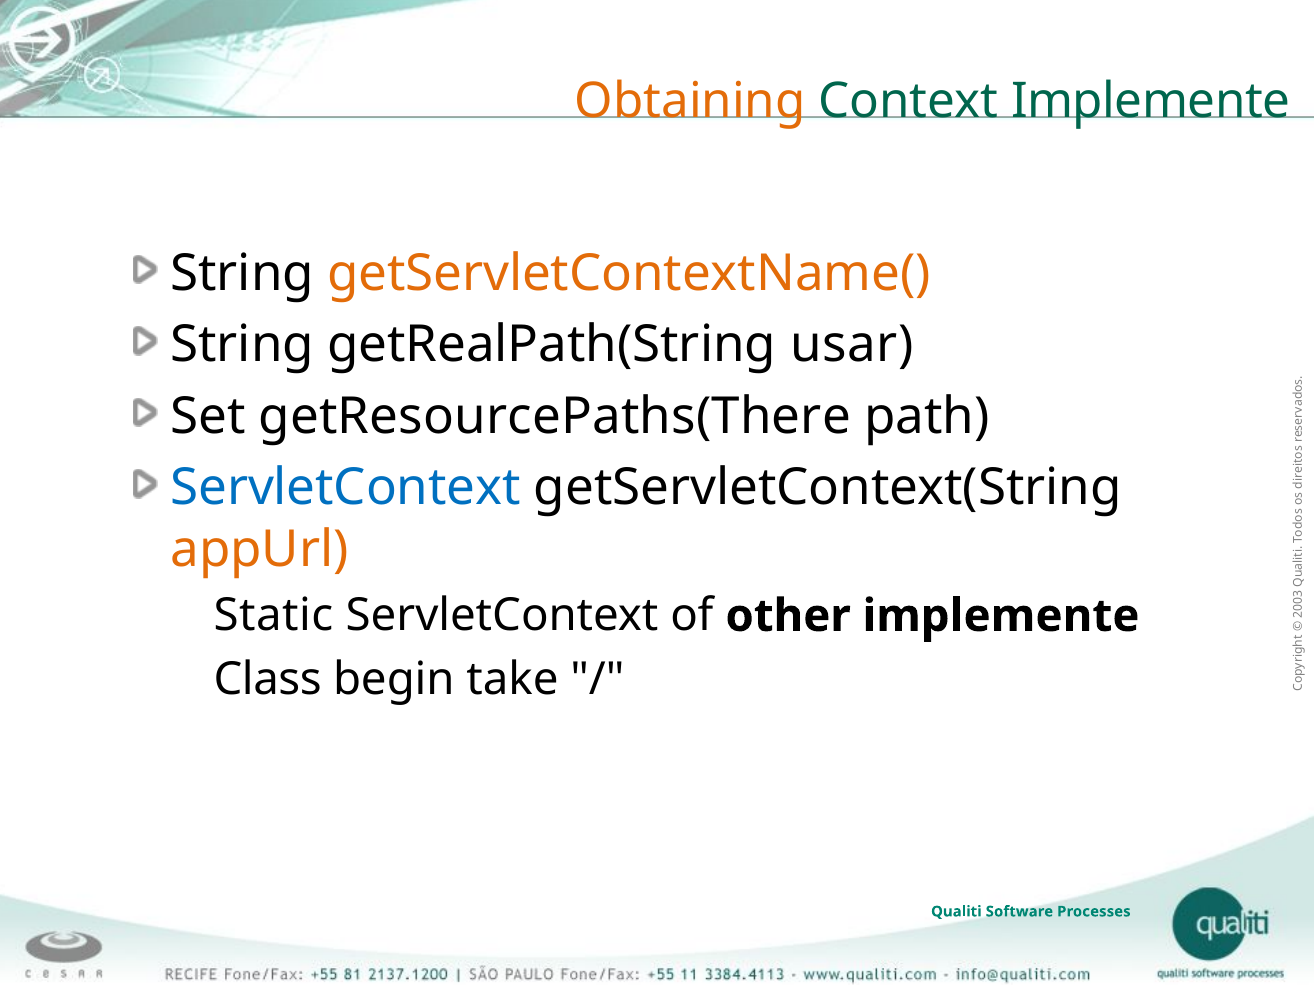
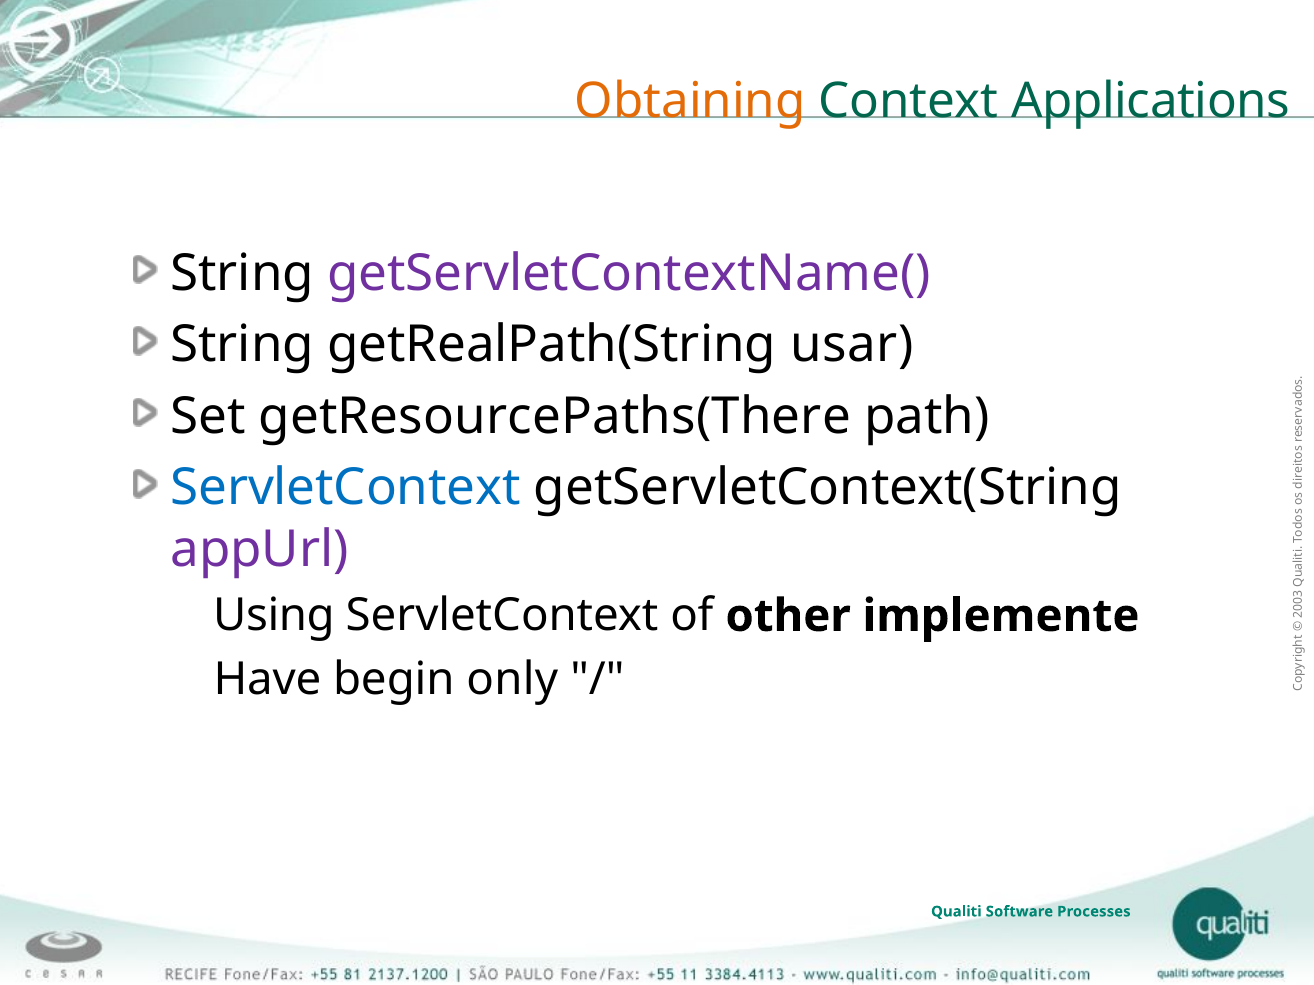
Context Implemente: Implemente -> Applications (1151, 102)
getServletContextName( colour: orange -> purple (629, 273)
appUrl colour: orange -> purple (260, 549)
Static: Static -> Using (274, 616)
Class: Class -> Have (267, 680)
take: take -> only (512, 680)
